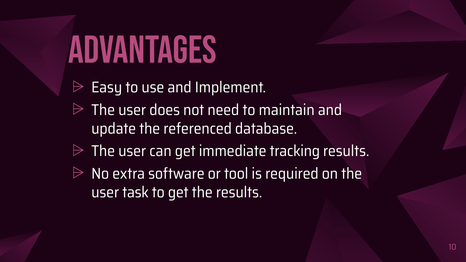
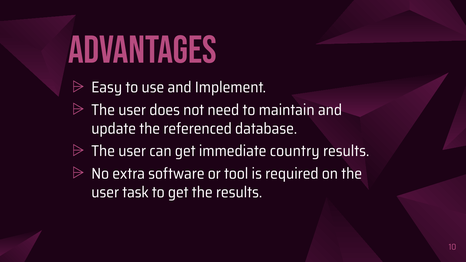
tracking: tracking -> country (295, 151)
